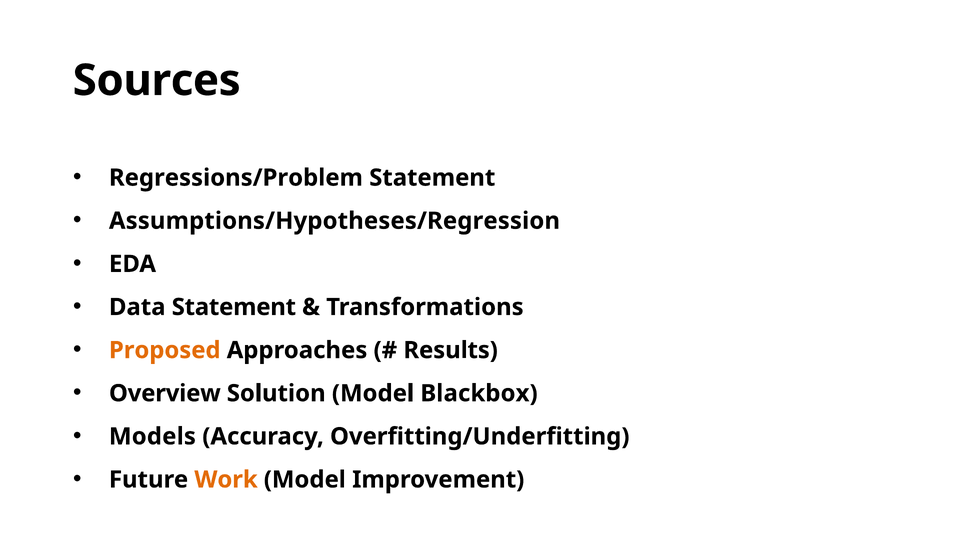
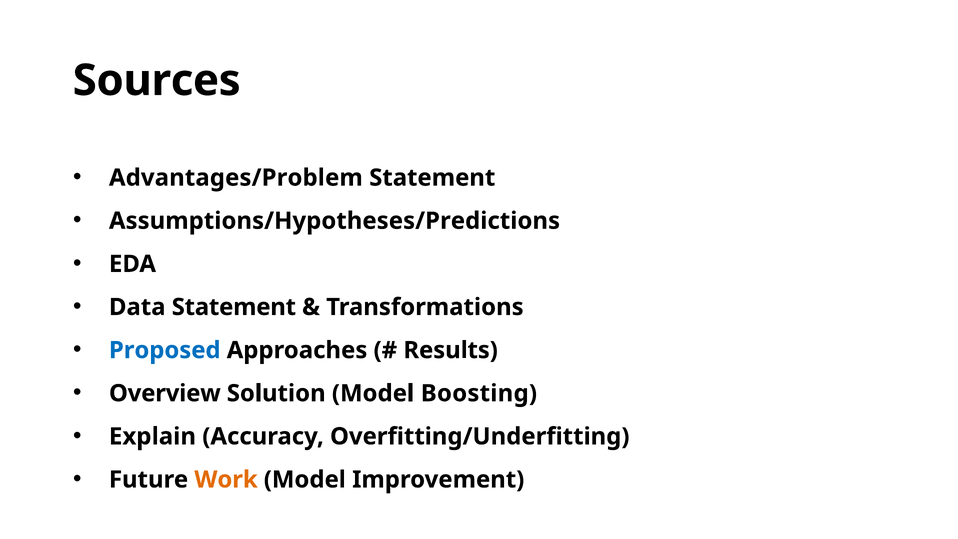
Regressions/Problem: Regressions/Problem -> Advantages/Problem (236, 178)
Assumptions/Hypotheses/Regression: Assumptions/Hypotheses/Regression -> Assumptions/Hypotheses/Predictions (335, 221)
Proposed colour: orange -> blue (165, 350)
Blackbox: Blackbox -> Boosting (479, 393)
Models: Models -> Explain (152, 436)
